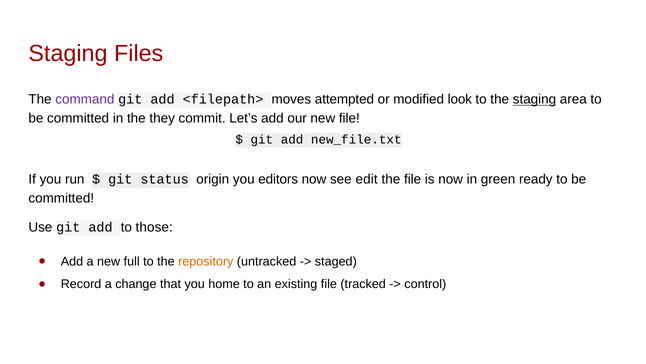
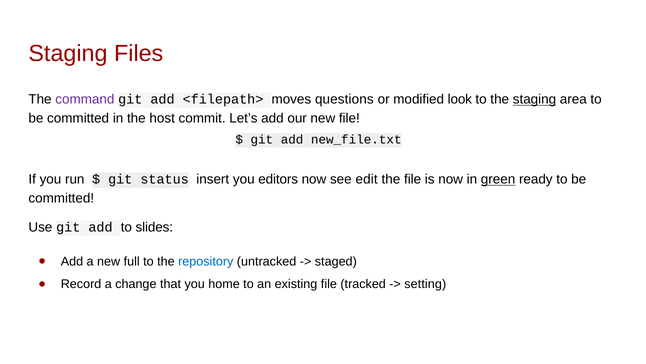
attempted: attempted -> questions (344, 99)
they: they -> host (162, 118)
origin: origin -> insert (213, 179)
green underline: none -> present (498, 179)
those: those -> slides (154, 227)
repository colour: orange -> blue (206, 261)
control: control -> setting (425, 284)
